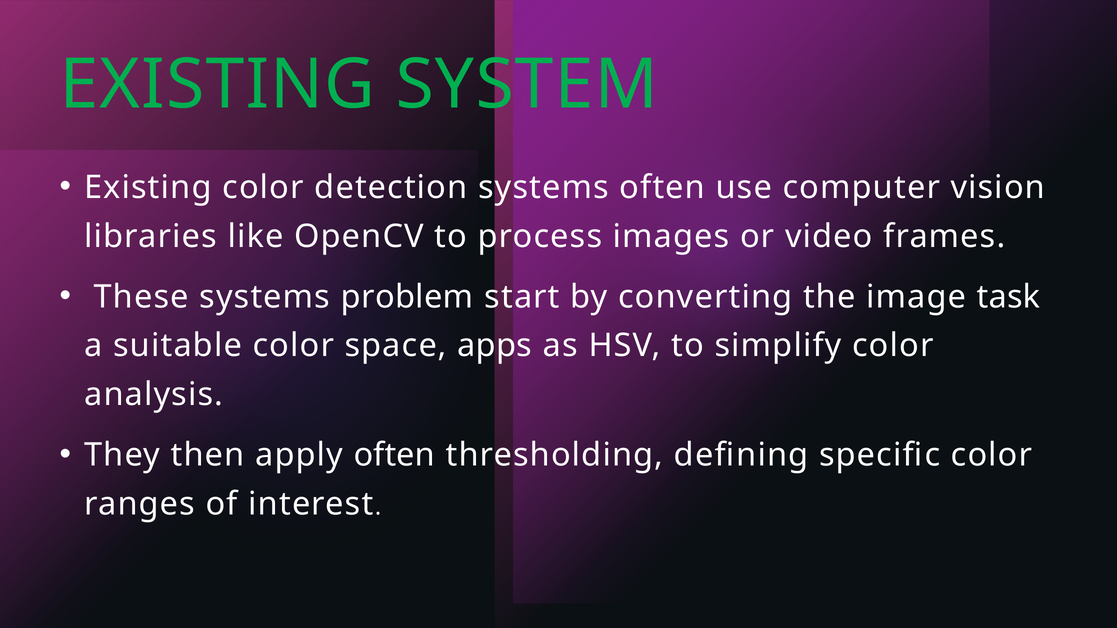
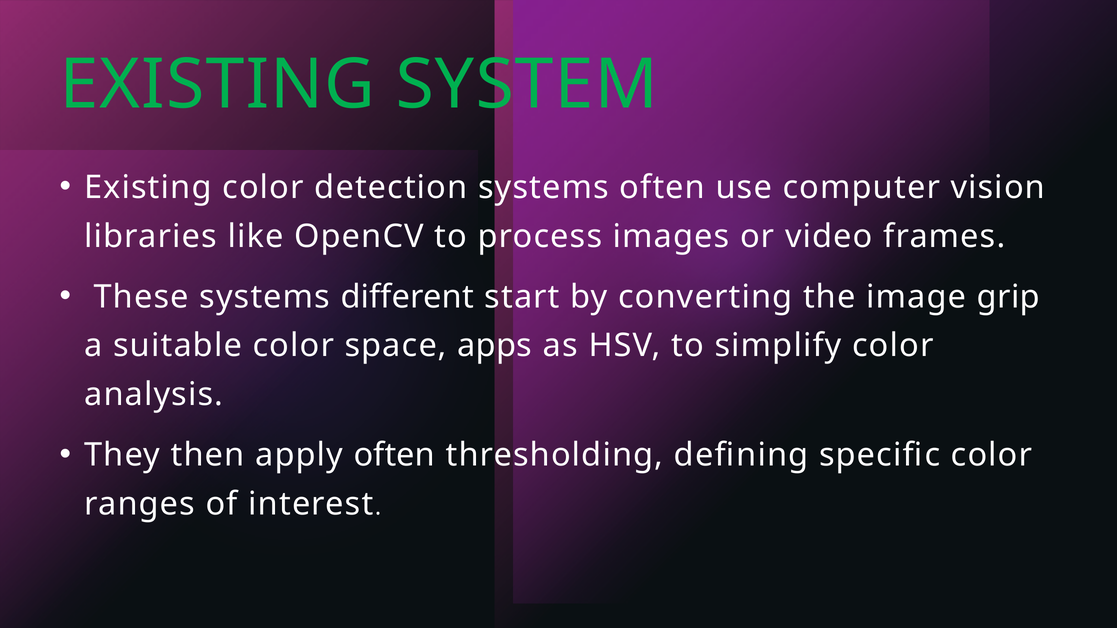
problem: problem -> different (407, 297)
task: task -> grip (1008, 297)
